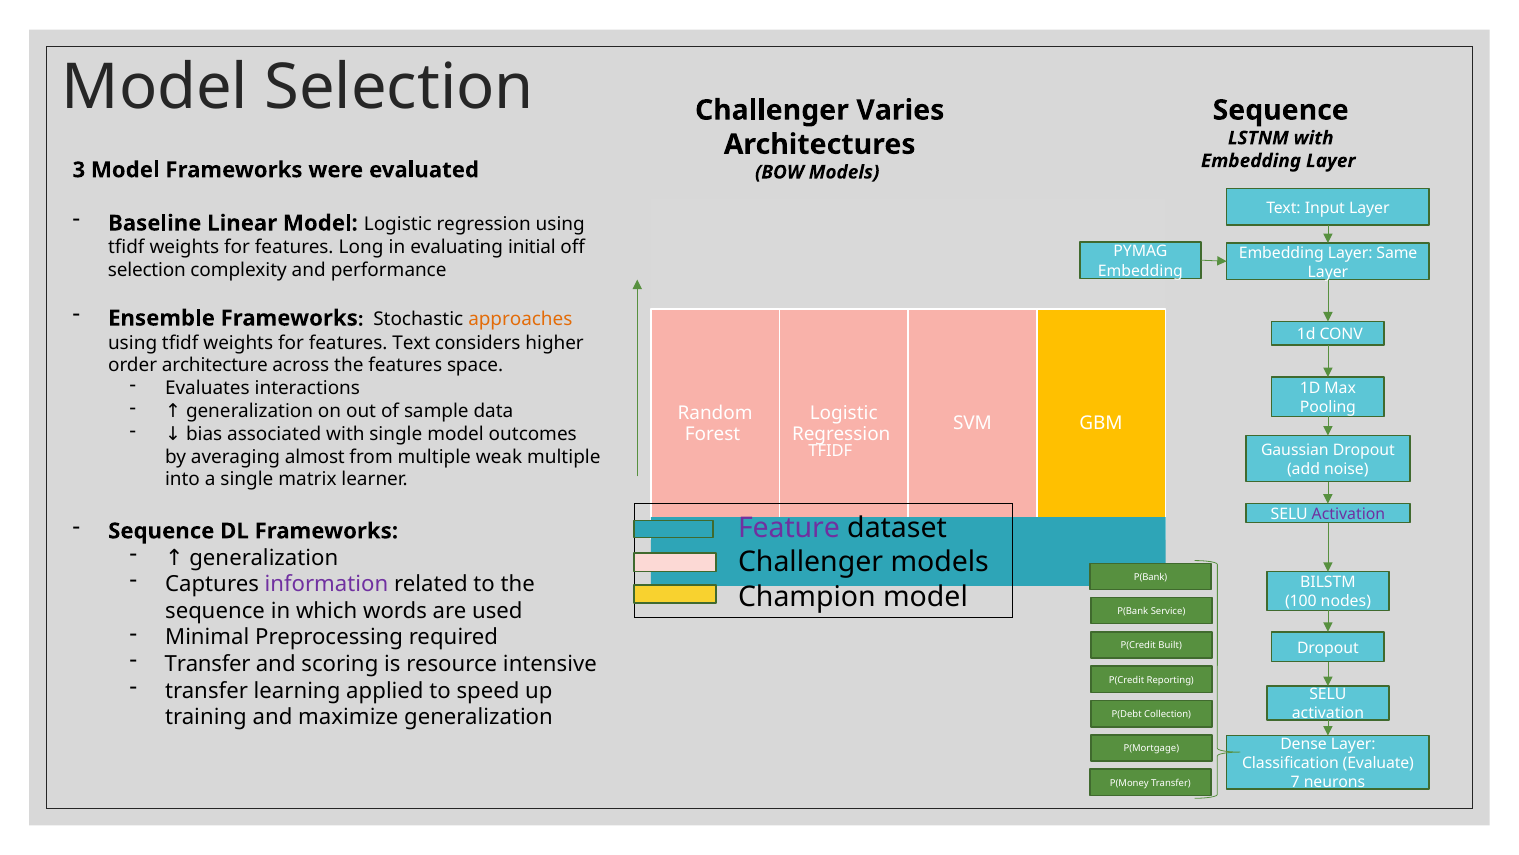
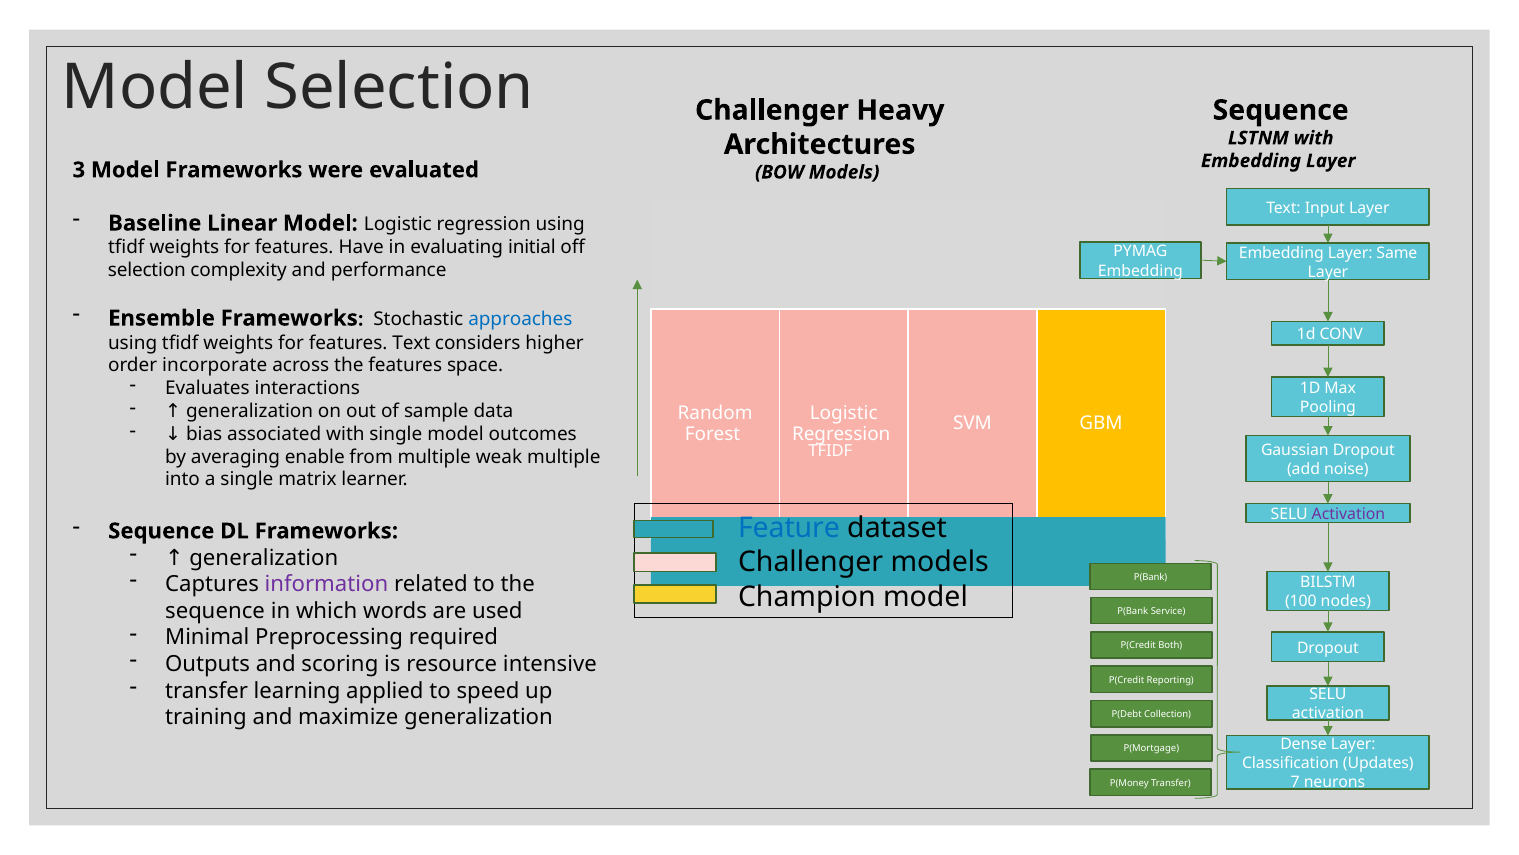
Varies: Varies -> Heavy (900, 110)
Long: Long -> Have (361, 248)
approaches colour: orange -> blue (520, 319)
architecture: architecture -> incorporate (215, 365)
almost: almost -> enable (315, 456)
Feature colour: purple -> blue (789, 528)
Built: Built -> Both (1170, 645)
Transfer: Transfer -> Outputs (208, 664)
Evaluate: Evaluate -> Updates (1378, 763)
